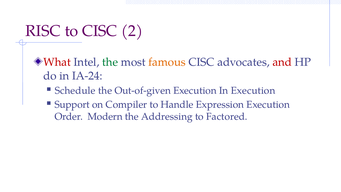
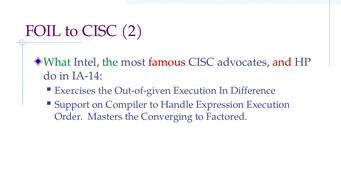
RISC: RISC -> FOIL (43, 31)
What colour: red -> green (57, 62)
famous colour: orange -> red (167, 62)
IA-24: IA-24 -> IA-14 (87, 76)
Schedule: Schedule -> Exercises (75, 91)
In Execution: Execution -> Difference (253, 91)
Modern: Modern -> Masters (105, 116)
Addressing: Addressing -> Converging (167, 116)
